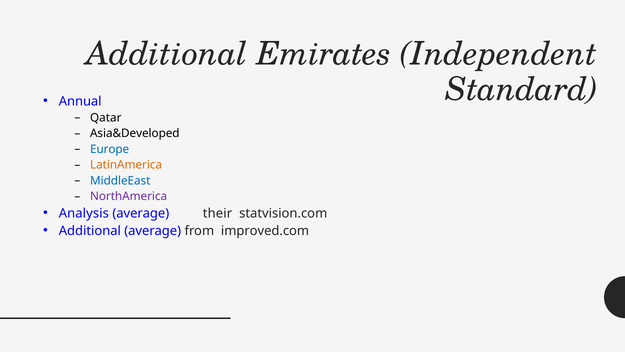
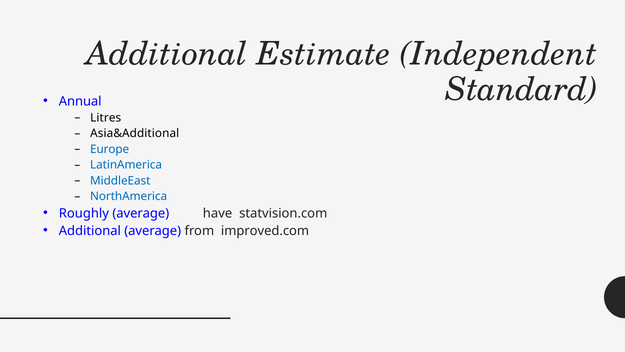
Emirates: Emirates -> Estimate (324, 54)
Qatar: Qatar -> Litres (106, 118)
Asia&Developed: Asia&Developed -> Asia&Additional (135, 133)
LatinAmerica colour: orange -> blue (126, 165)
NorthAmerica colour: purple -> blue (129, 196)
Analysis: Analysis -> Roughly (84, 213)
their: their -> have (218, 213)
